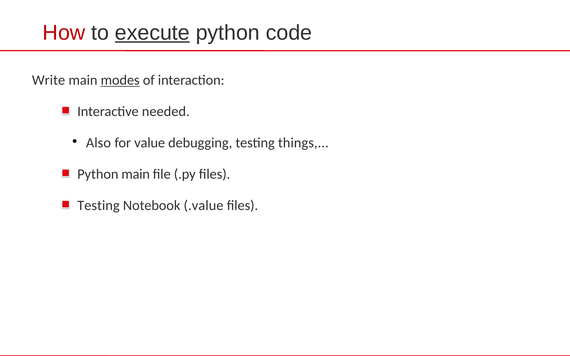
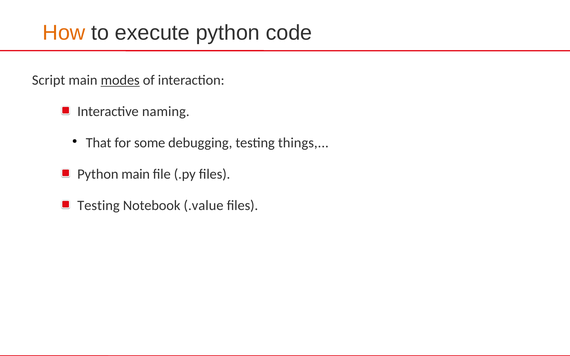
How colour: red -> orange (64, 33)
execute underline: present -> none (152, 33)
Write: Write -> Script (49, 80)
needed: needed -> naming (166, 112)
Also: Also -> That (99, 143)
value: value -> some (150, 143)
